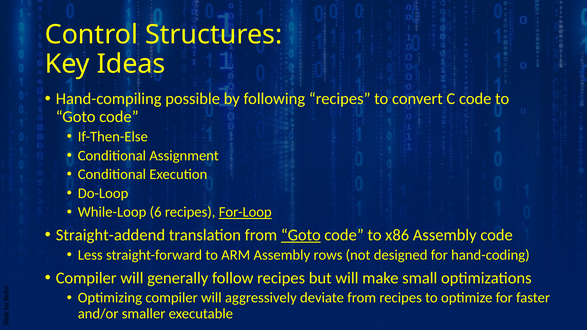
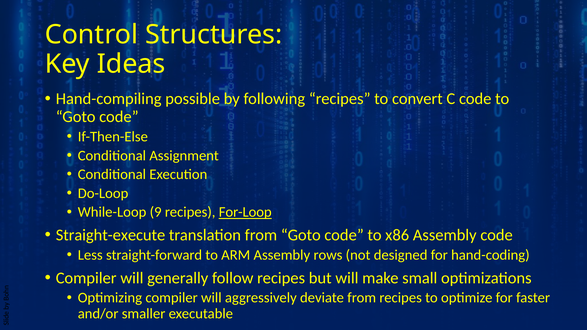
6: 6 -> 9 (156, 212)
Straight-addend: Straight-addend -> Straight-execute (110, 235)
Goto underline: present -> none (301, 235)
